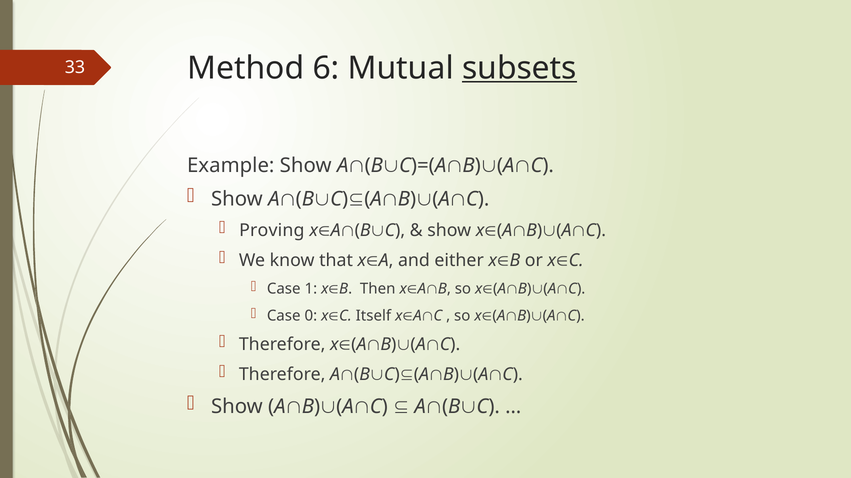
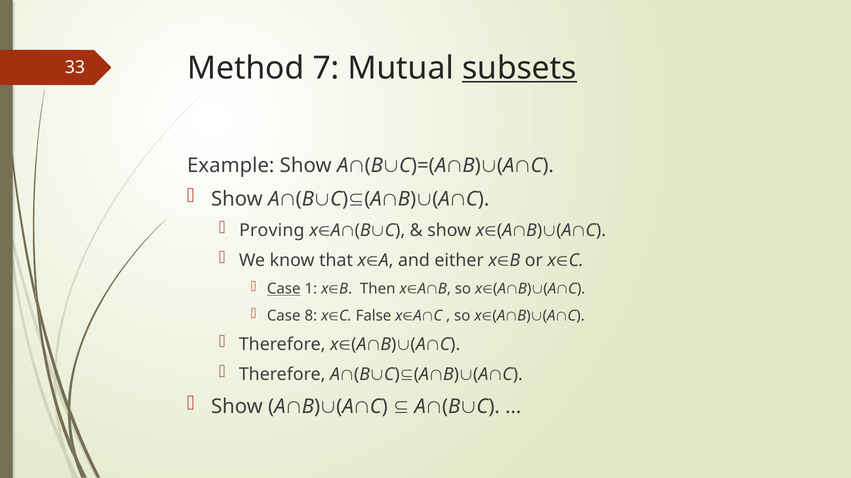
6: 6 -> 7 (326, 68)
Case underline: none -> present (284, 289)
0: 0 -> 8 (311, 316)
Itself: Itself -> False (373, 316)
